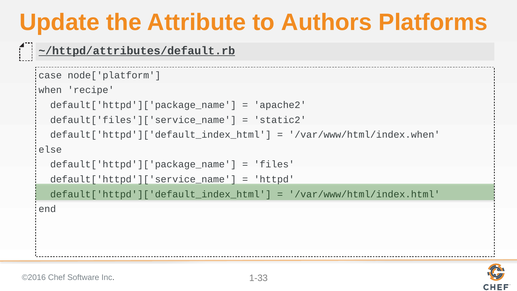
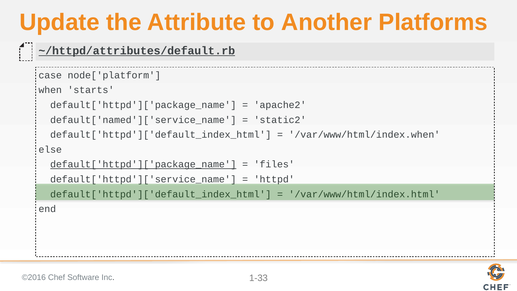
Authors: Authors -> Another (327, 22)
recipe: recipe -> starts (91, 90)
default['files']['service_name: default['files']['service_name -> default['named']['service_name (143, 120)
default['httpd']['package_name underline: none -> present (143, 164)
